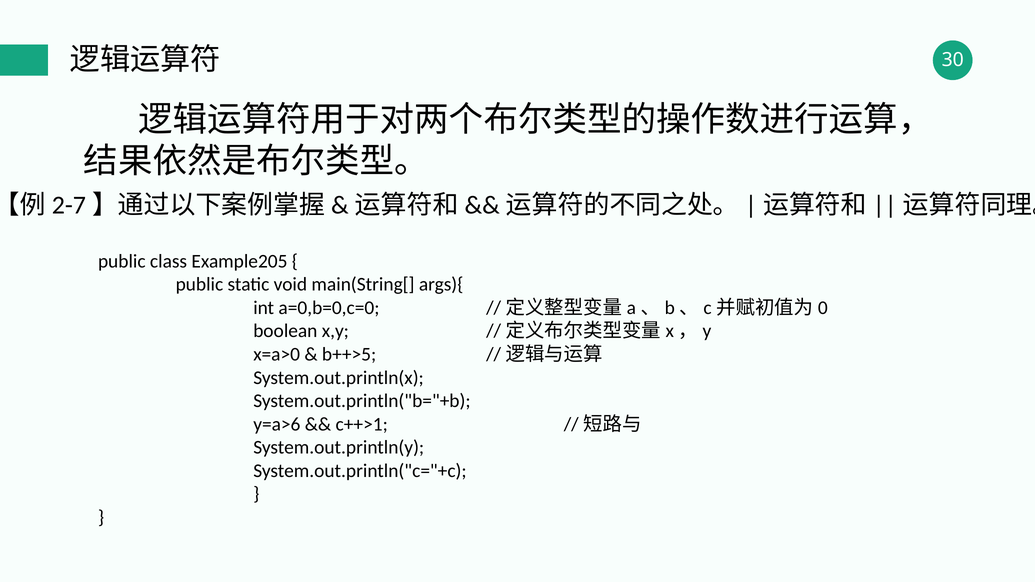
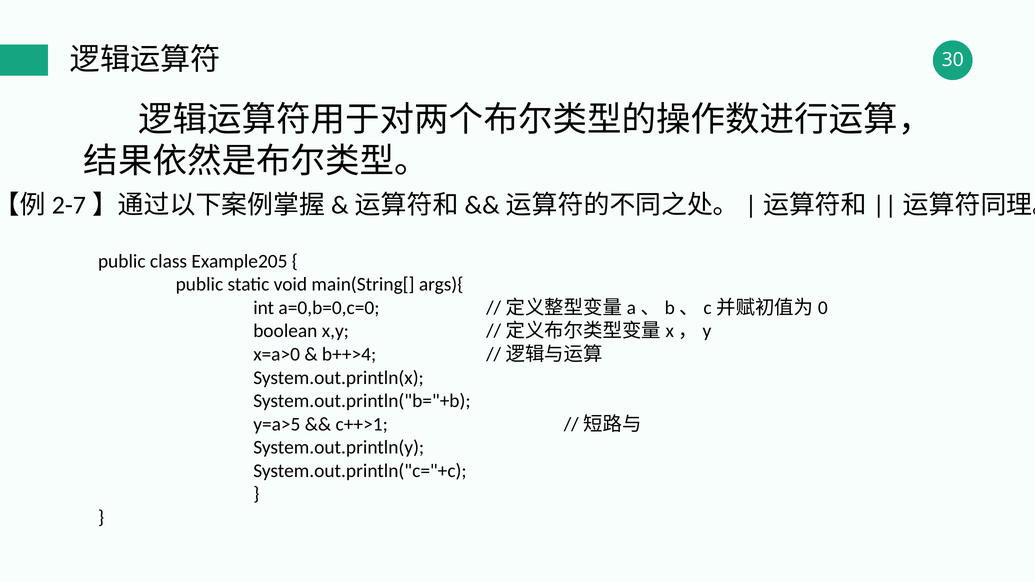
b++>5: b++>5 -> b++>4 (349, 354)
y=a>6: y=a>6 -> y=a>5 (277, 424)
